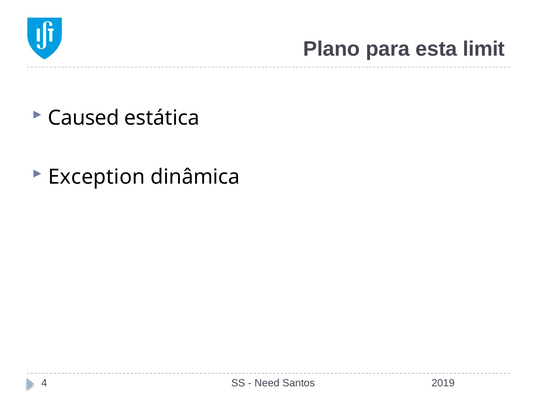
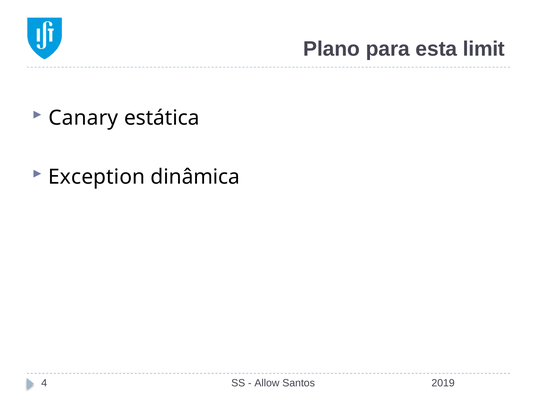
Caused: Caused -> Canary (83, 118)
Need: Need -> Allow (267, 383)
